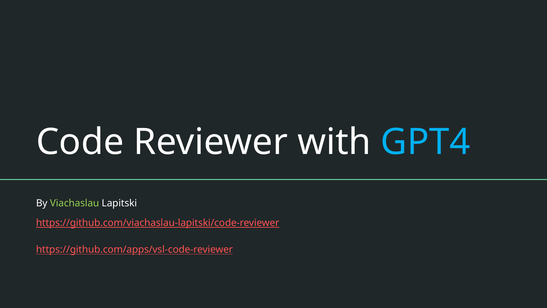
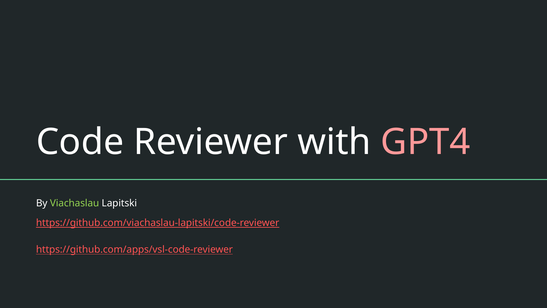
GPT4 colour: light blue -> pink (425, 142)
